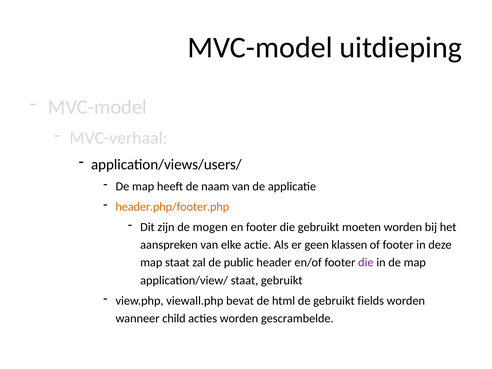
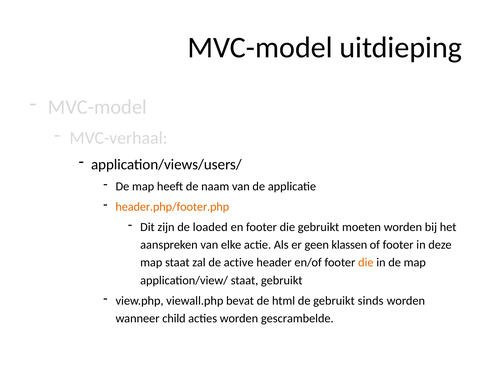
mogen: mogen -> loaded (210, 227)
public: public -> active (239, 263)
die colour: purple -> orange (366, 263)
fields: fields -> sinds (371, 301)
